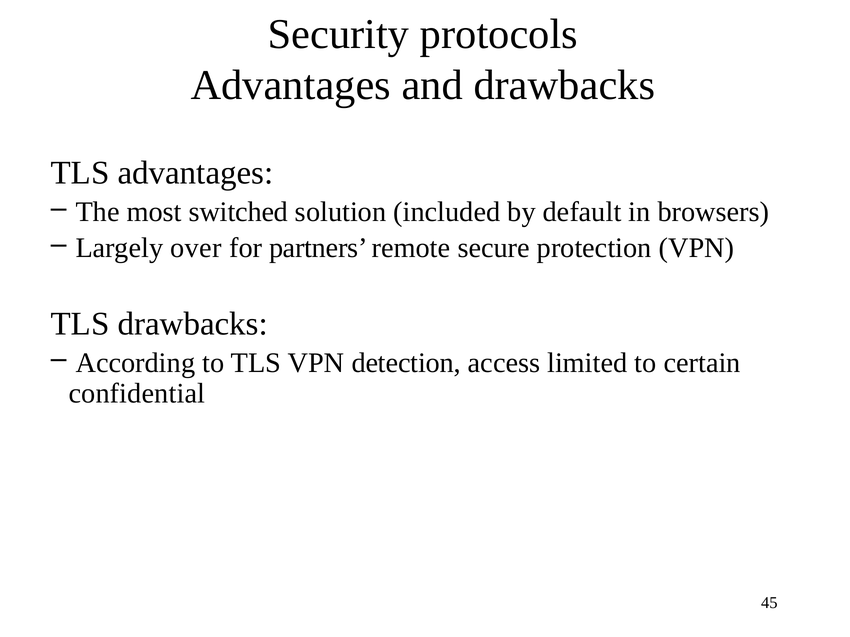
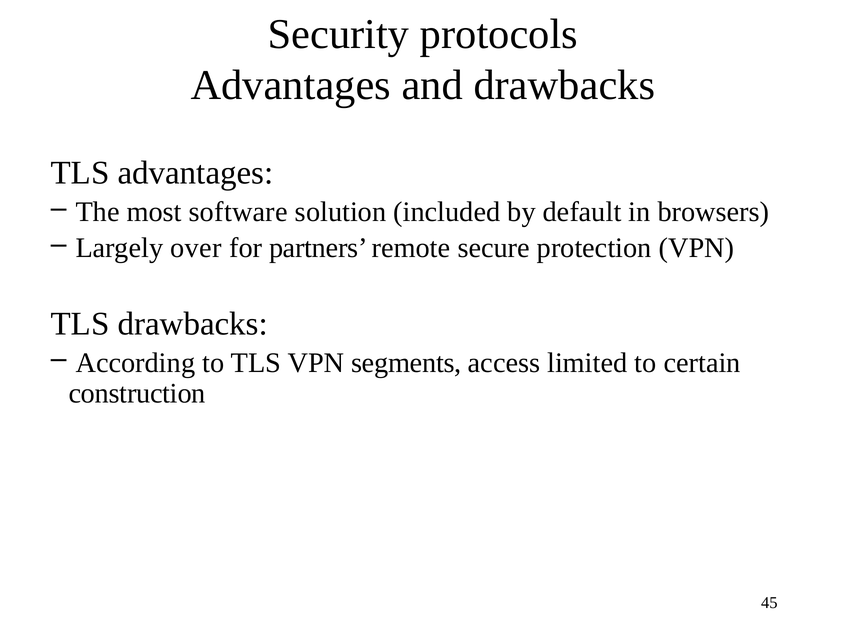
switched: switched -> software (238, 212)
detection: detection -> segments (406, 363)
confidential: confidential -> construction (137, 394)
